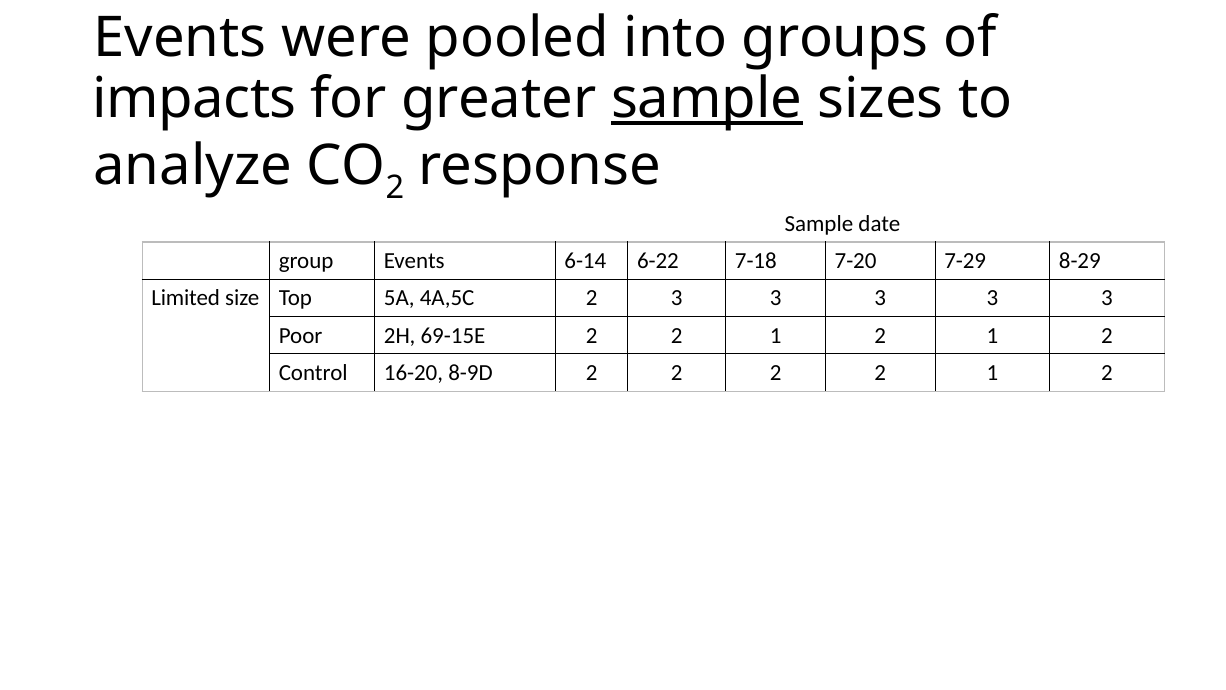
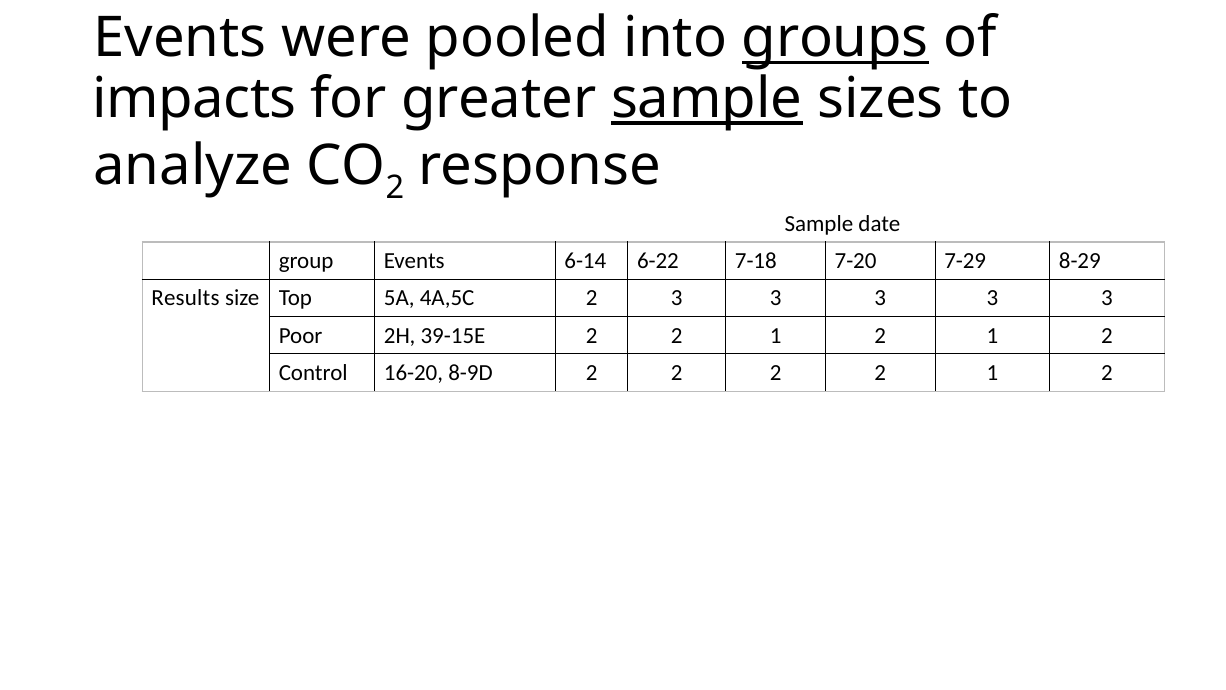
groups underline: none -> present (835, 38)
Limited: Limited -> Results (185, 298)
69-15E: 69-15E -> 39-15E (453, 335)
